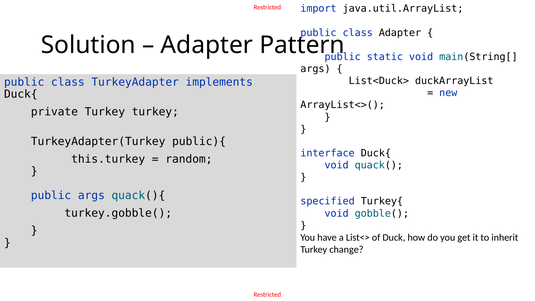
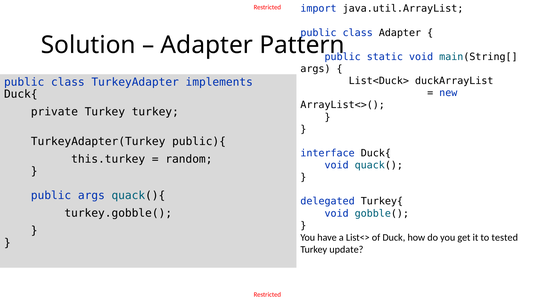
specified: specified -> delegated (328, 201)
inherit: inherit -> tested (505, 237)
change: change -> update (346, 249)
